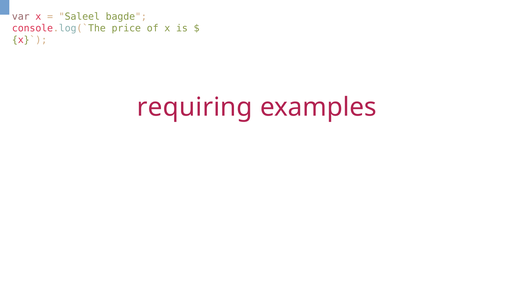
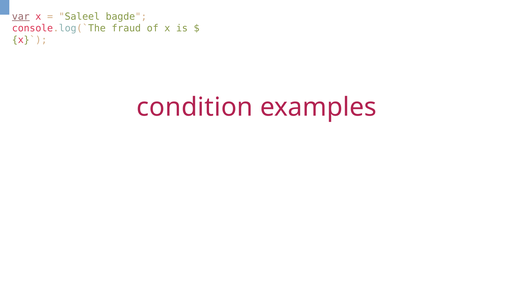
var underline: none -> present (21, 16)
price: price -> fraud (126, 28)
requiring: requiring -> condition (195, 107)
